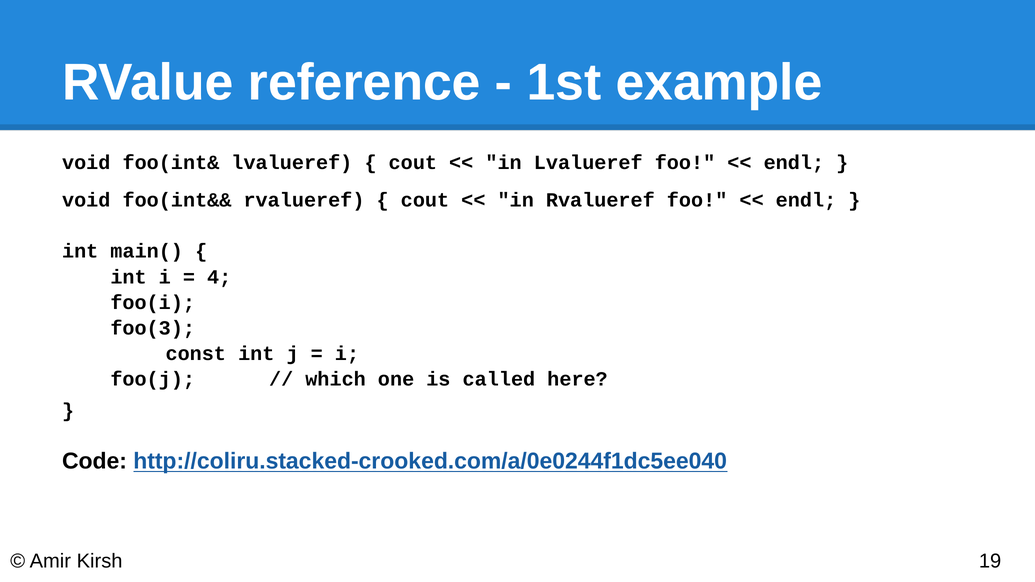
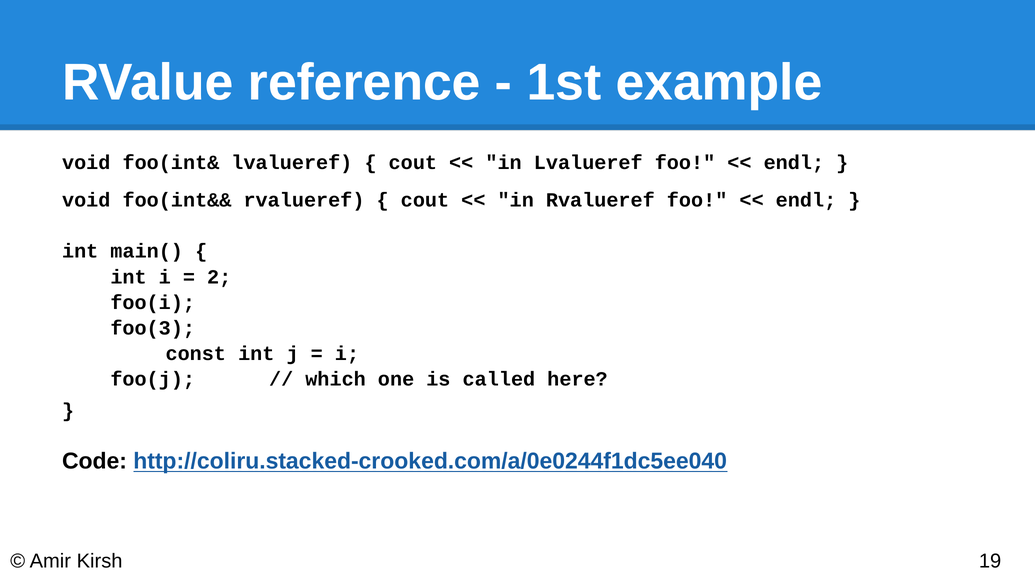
4: 4 -> 2 (219, 277)
